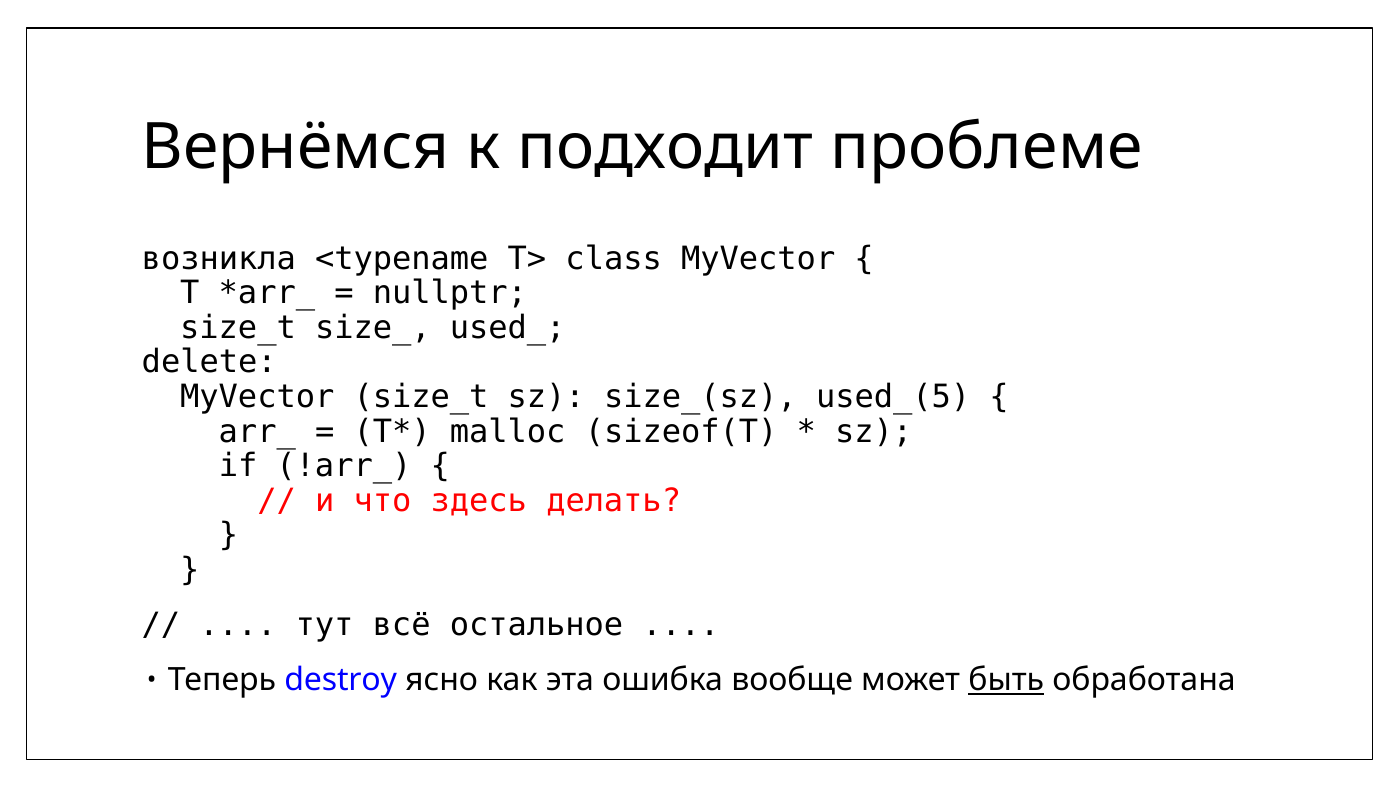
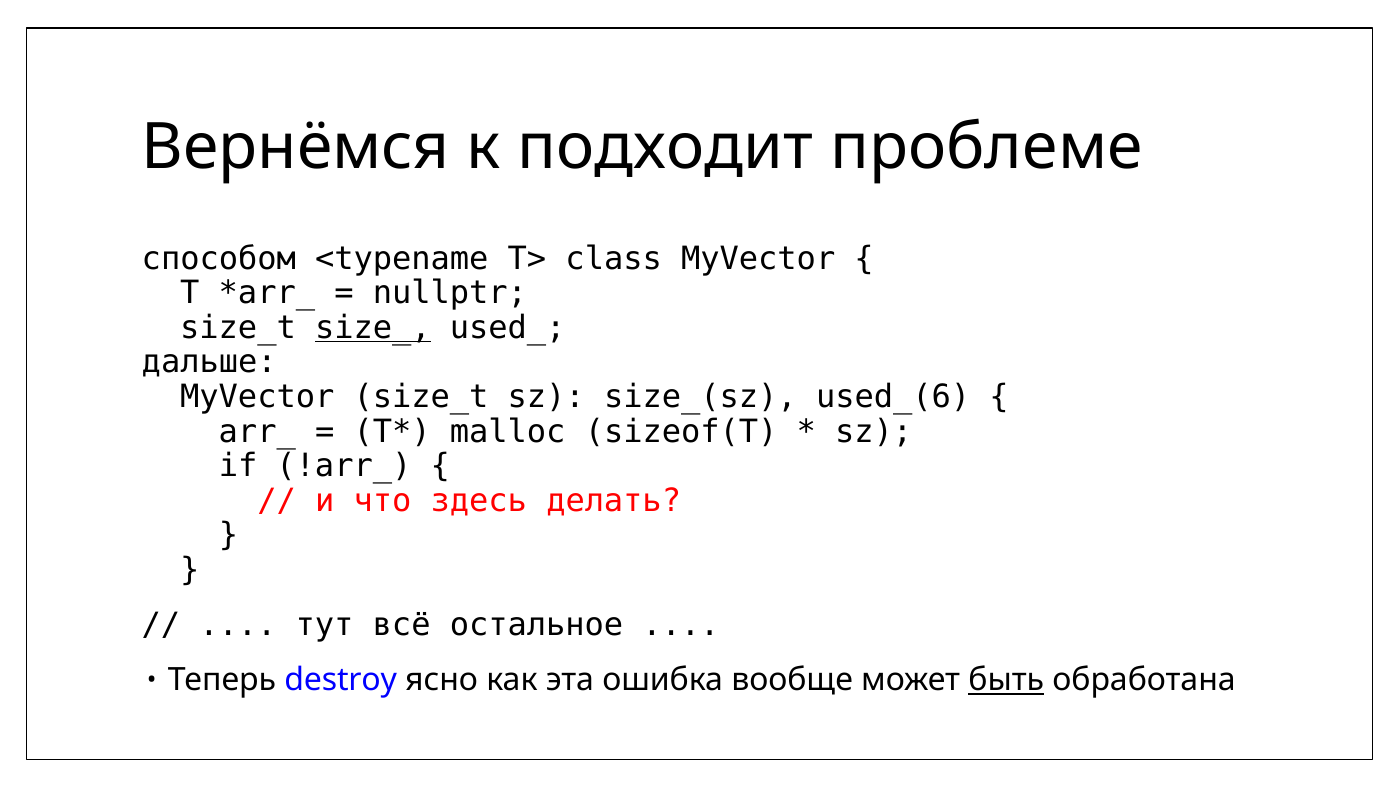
возникла: возникла -> способом (219, 259)
size_ underline: none -> present (373, 328)
delete: delete -> дальше (209, 363)
used_(5: used_(5 -> used_(6 (893, 397)
